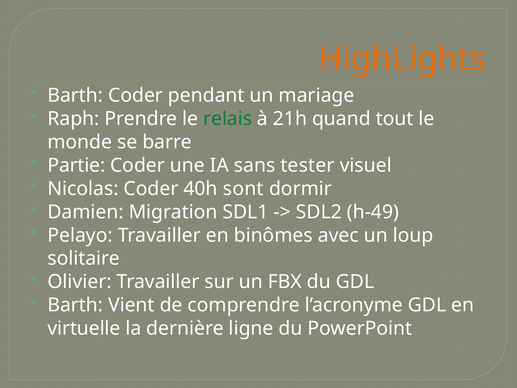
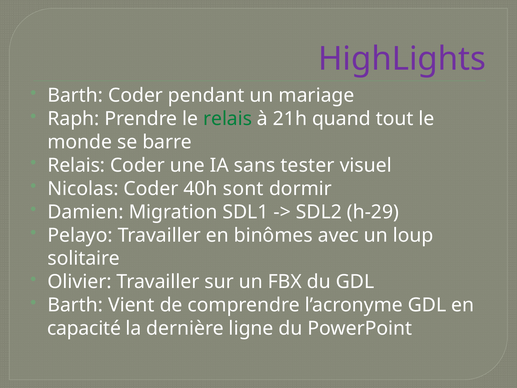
HighLights colour: orange -> purple (402, 59)
Partie: Partie -> Relais (76, 165)
h-49: h-49 -> h-29 (373, 212)
virtuelle: virtuelle -> capacité (84, 328)
